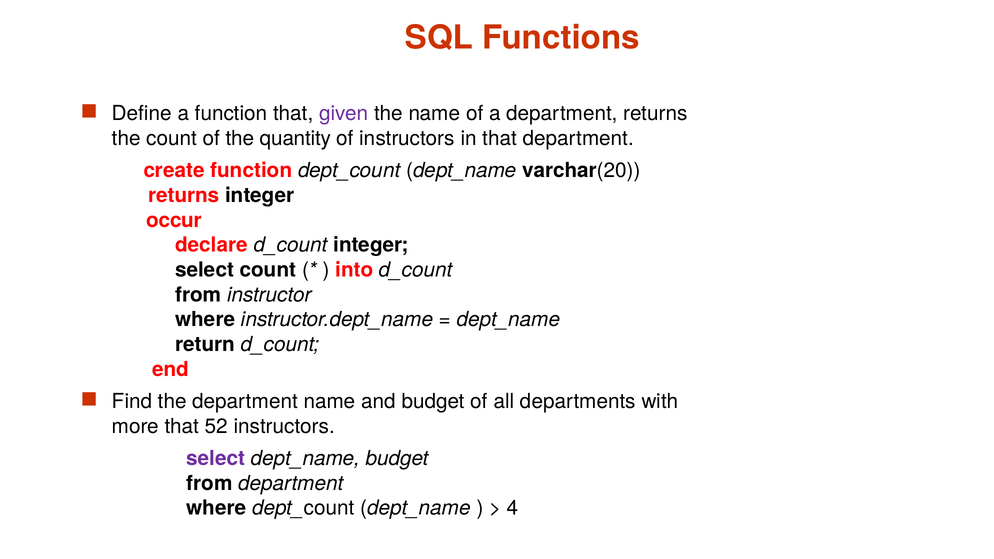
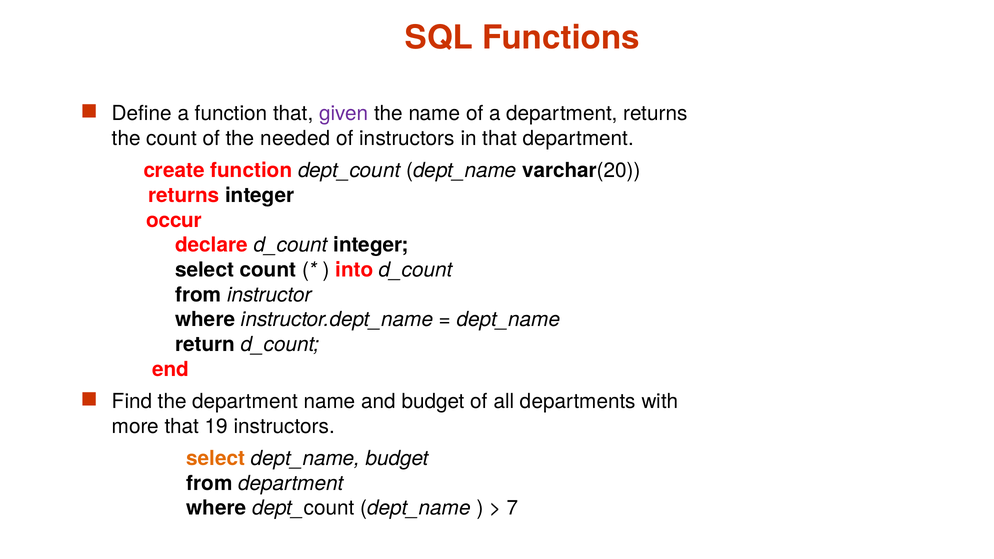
quantity: quantity -> needed (295, 138)
52: 52 -> 19 (216, 426)
select colour: purple -> orange (216, 458)
4: 4 -> 7 (513, 508)
